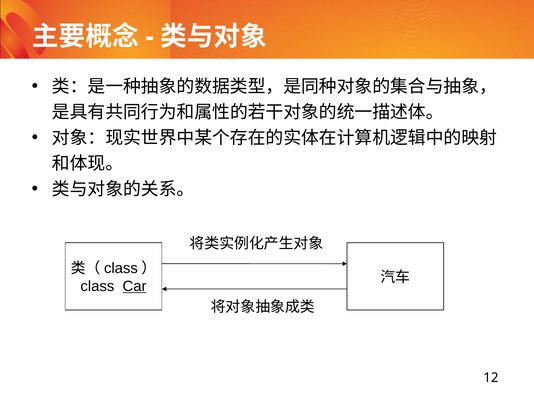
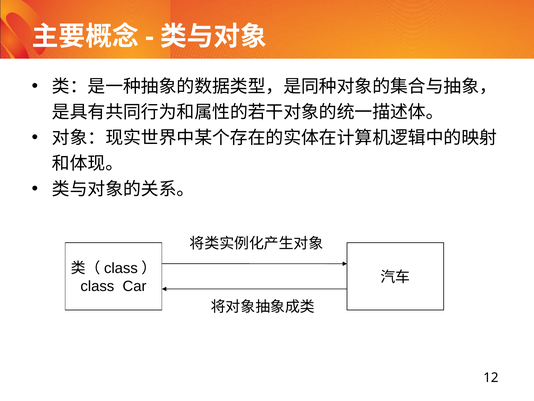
Car underline: present -> none (135, 286)
